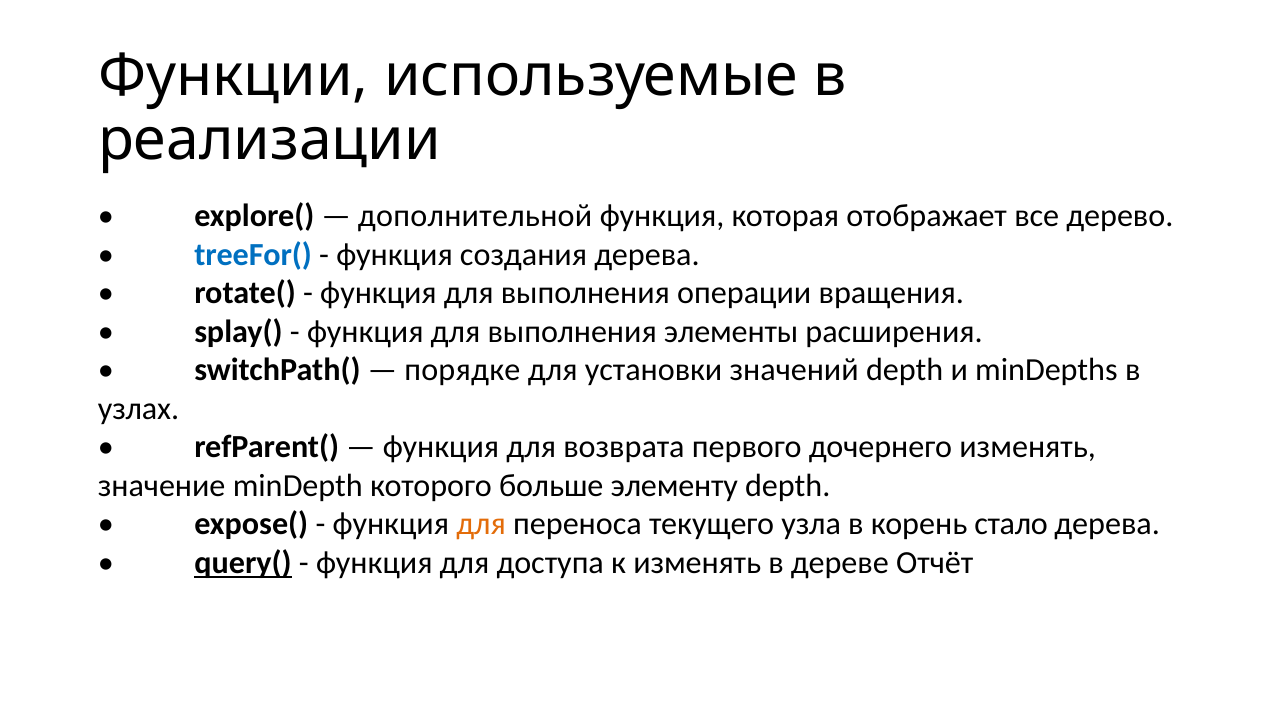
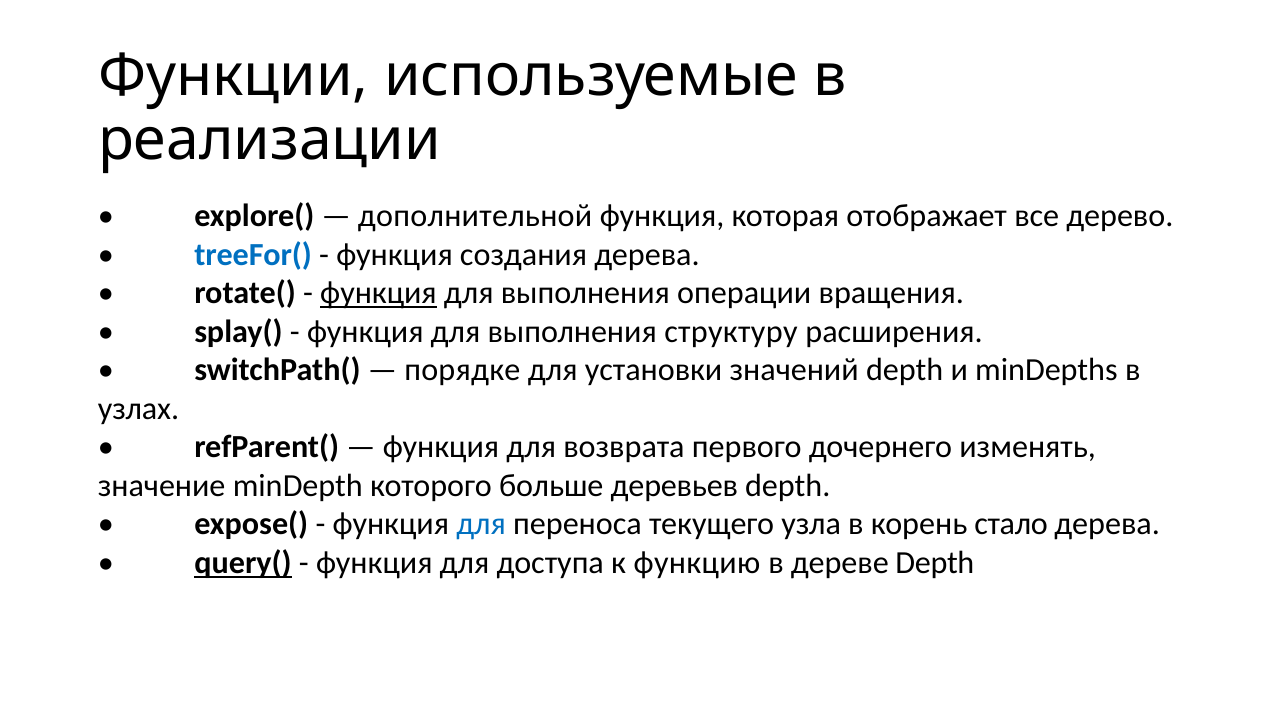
функция underline: none -> present (378, 293)
элементы: элементы -> структуру (731, 332)
элементу: элементу -> деревьев (674, 486)
для colour: orange -> blue (481, 525)
к изменять: изменять -> функцию (697, 563)
дереве Отчёт: Отчёт -> Depth (935, 563)
